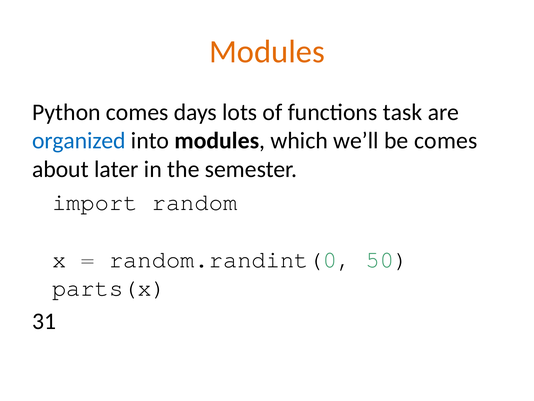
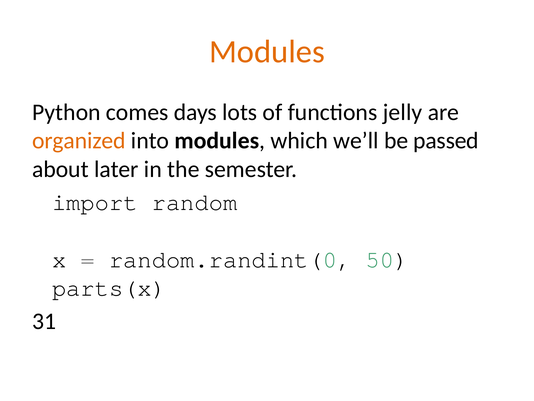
task: task -> jelly (403, 112)
organized colour: blue -> orange (79, 141)
be comes: comes -> passed (446, 141)
